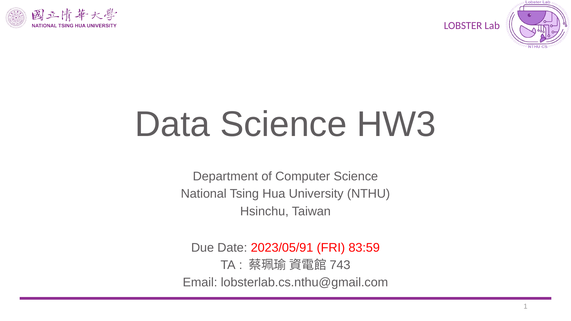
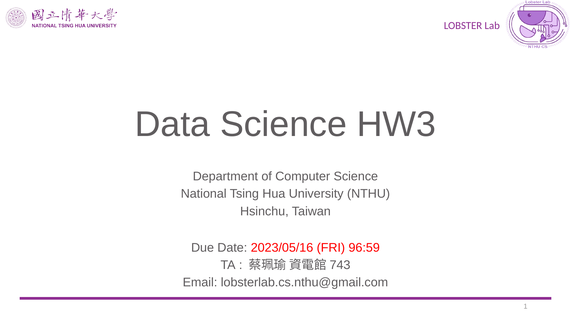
2023/05/91: 2023/05/91 -> 2023/05/16 (282, 248)
83:59: 83:59 -> 96:59 (364, 248)
